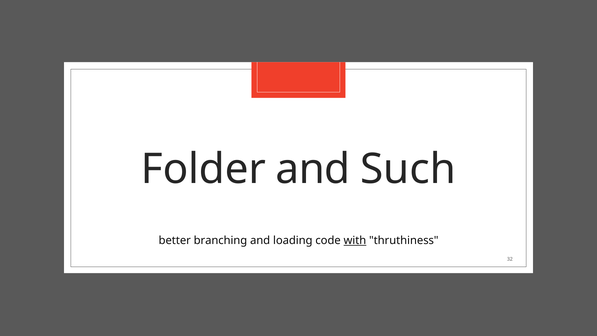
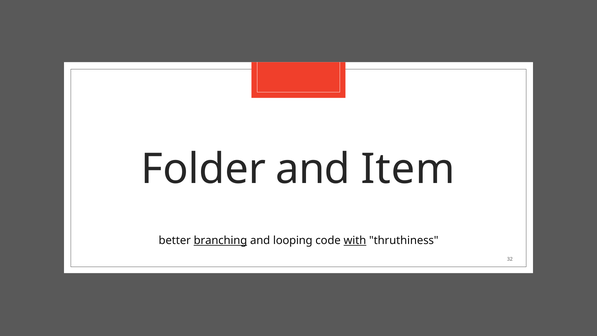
Such: Such -> Item (408, 169)
branching underline: none -> present (220, 240)
loading: loading -> looping (293, 240)
